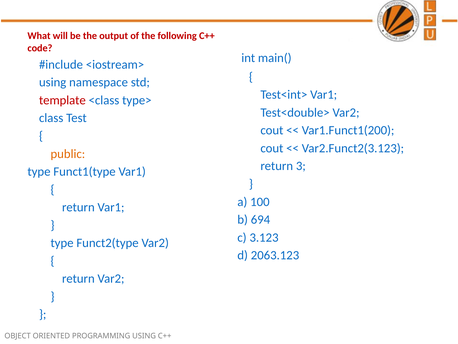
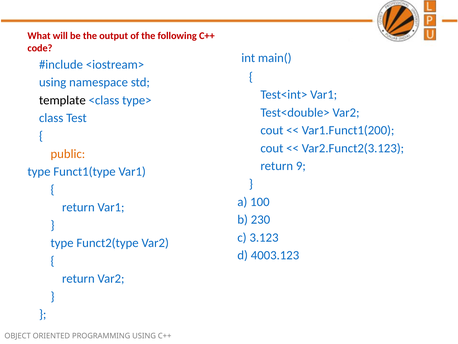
template colour: red -> black (62, 100)
3: 3 -> 9 (301, 166)
694: 694 -> 230 (260, 219)
2063.123: 2063.123 -> 4003.123 (275, 255)
